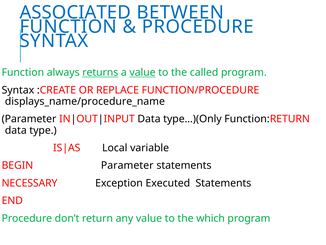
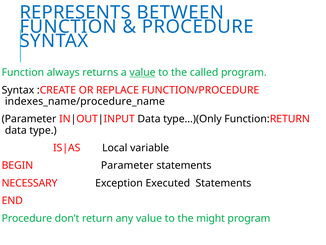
ASSOCIATED: ASSOCIATED -> REPRESENTS (75, 12)
returns underline: present -> none (100, 72)
displays_name/procedure_name: displays_name/procedure_name -> indexes_name/procedure_name (85, 101)
which: which -> might (211, 218)
